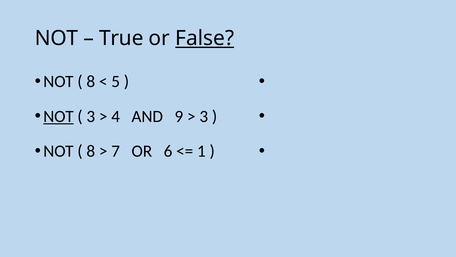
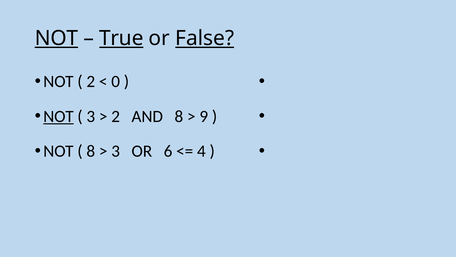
NOT underline: none -> present (56, 38)
True underline: none -> present (121, 38)
8: 8 -> 2 (91, 81)
5: 5 -> 0 (116, 81)
4: 4 -> 2 (116, 116)
AND 9: 9 -> 8 (179, 116)
3: 3 -> 9 (204, 116)
7: 7 -> 3 (116, 151)
1: 1 -> 4 (201, 151)
